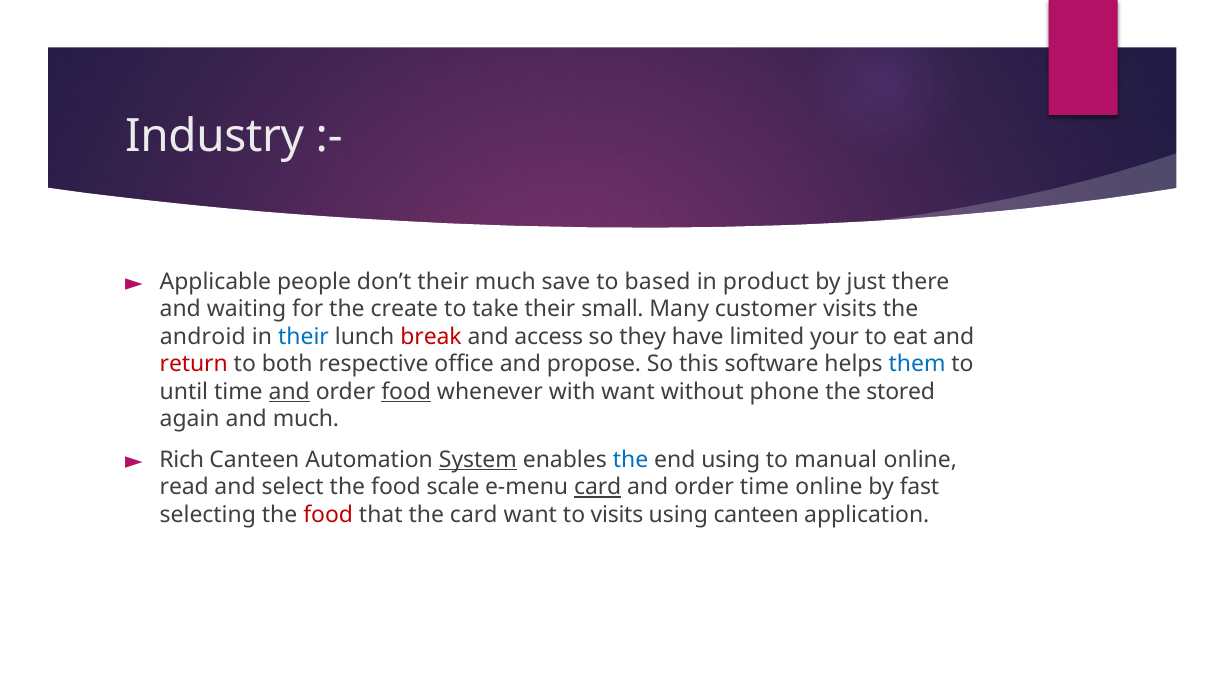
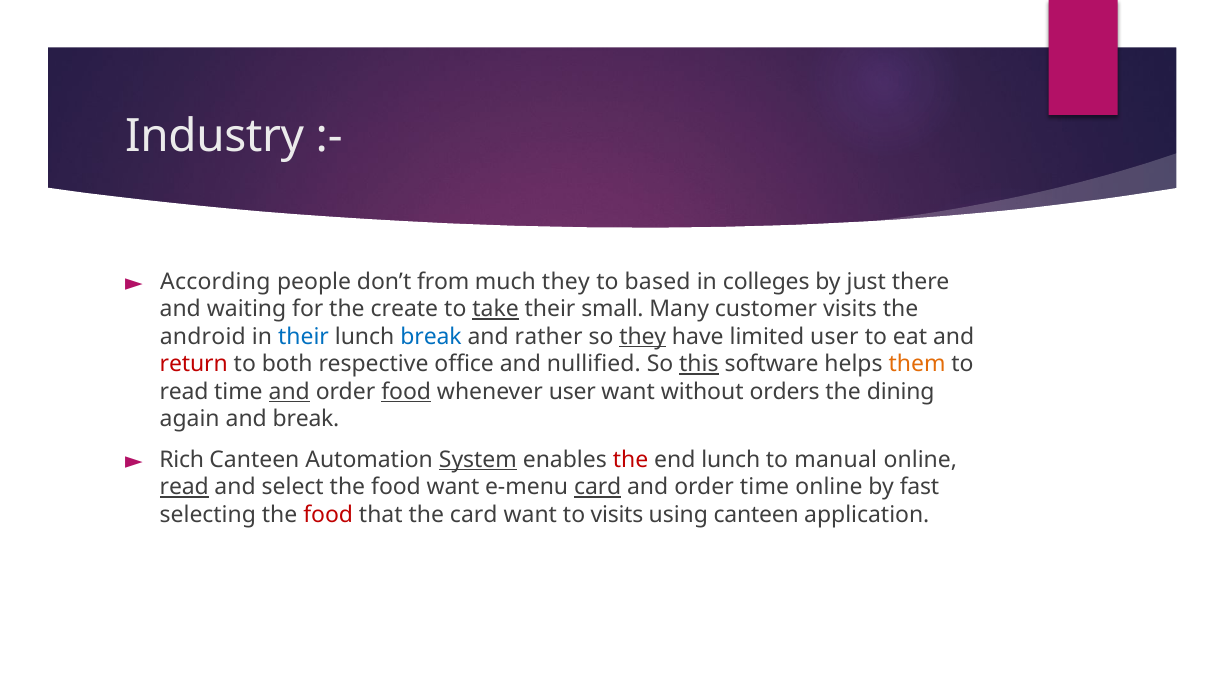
Applicable: Applicable -> According (215, 282)
don’t their: their -> from (443, 282)
much save: save -> they (566, 282)
product: product -> colleges (766, 282)
take underline: none -> present (496, 309)
break colour: red -> blue (431, 337)
access: access -> rather (549, 337)
they underline: none -> present (643, 337)
limited your: your -> user (834, 337)
propose: propose -> nullified (594, 364)
this underline: none -> present (699, 364)
them colour: blue -> orange (917, 364)
until: until -> read (184, 392)
whenever with: with -> user (572, 392)
phone: phone -> orders (785, 392)
stored: stored -> dining (901, 392)
and much: much -> break (306, 419)
the colour: blue -> red (631, 460)
end using: using -> lunch (731, 460)
read underline: none -> present (184, 487)
food scale: scale -> want (453, 487)
